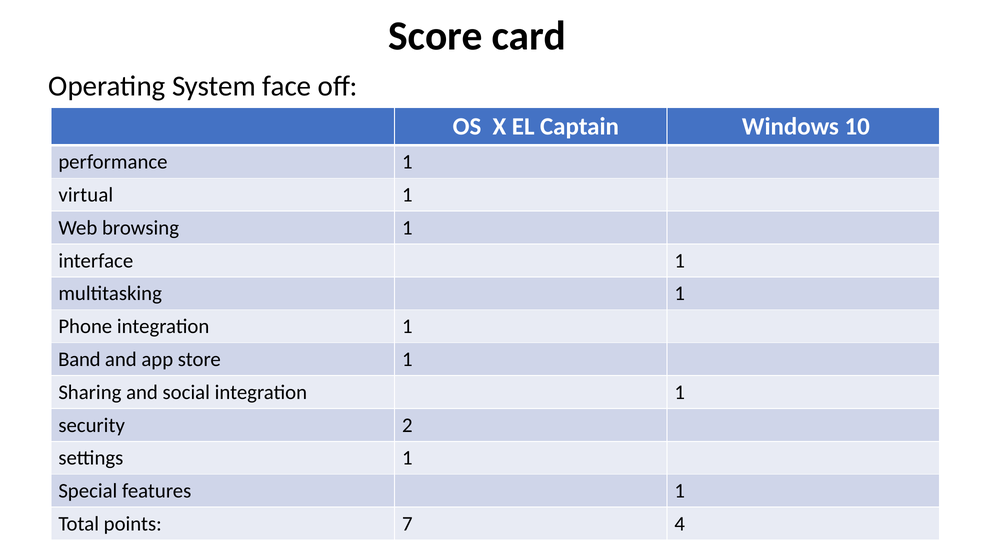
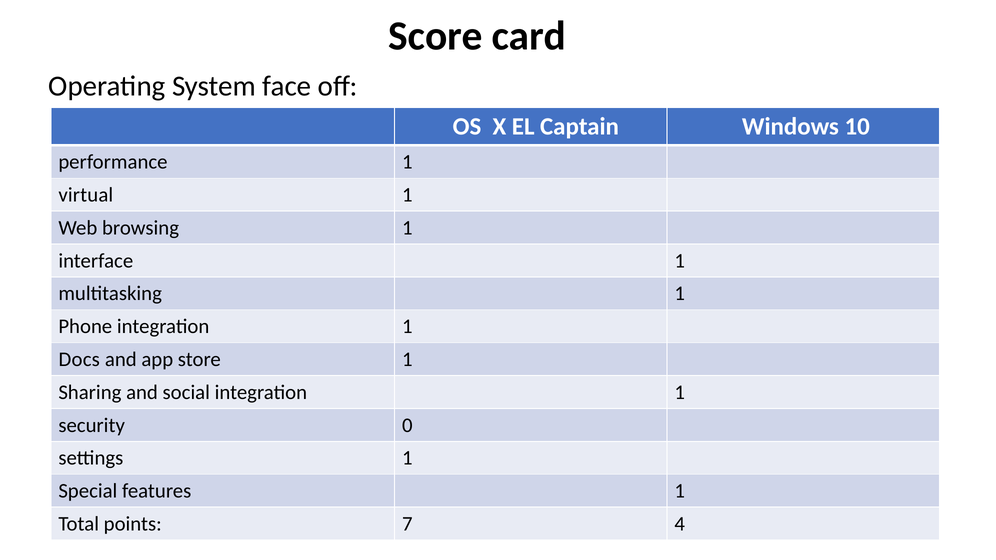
Band: Band -> Docs (79, 360)
2: 2 -> 0 (407, 425)
